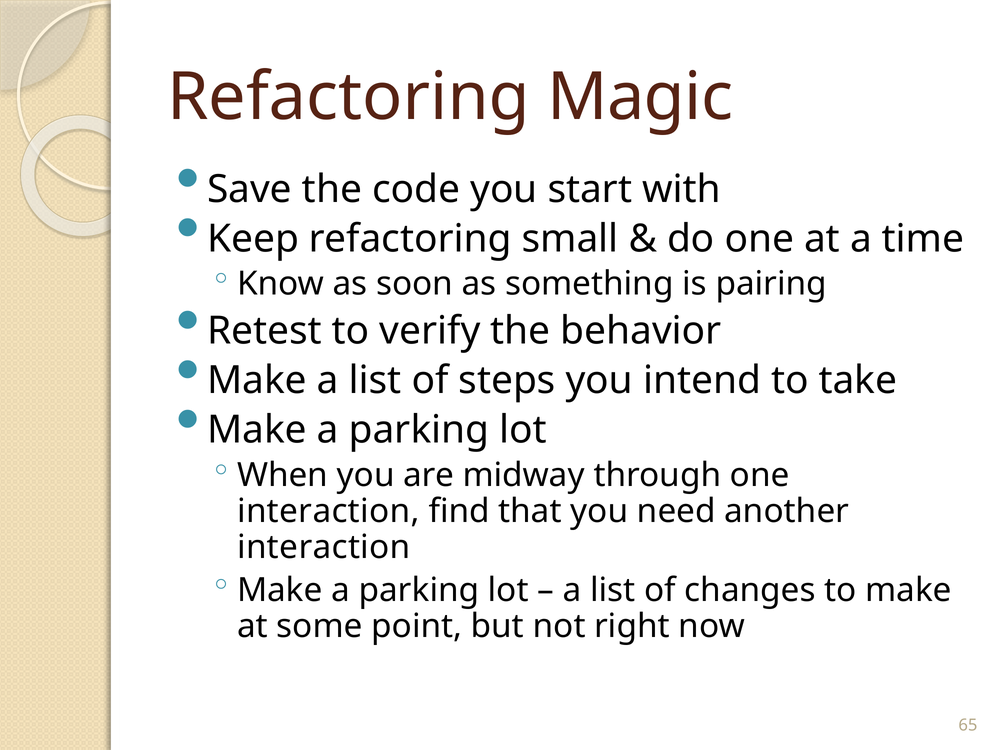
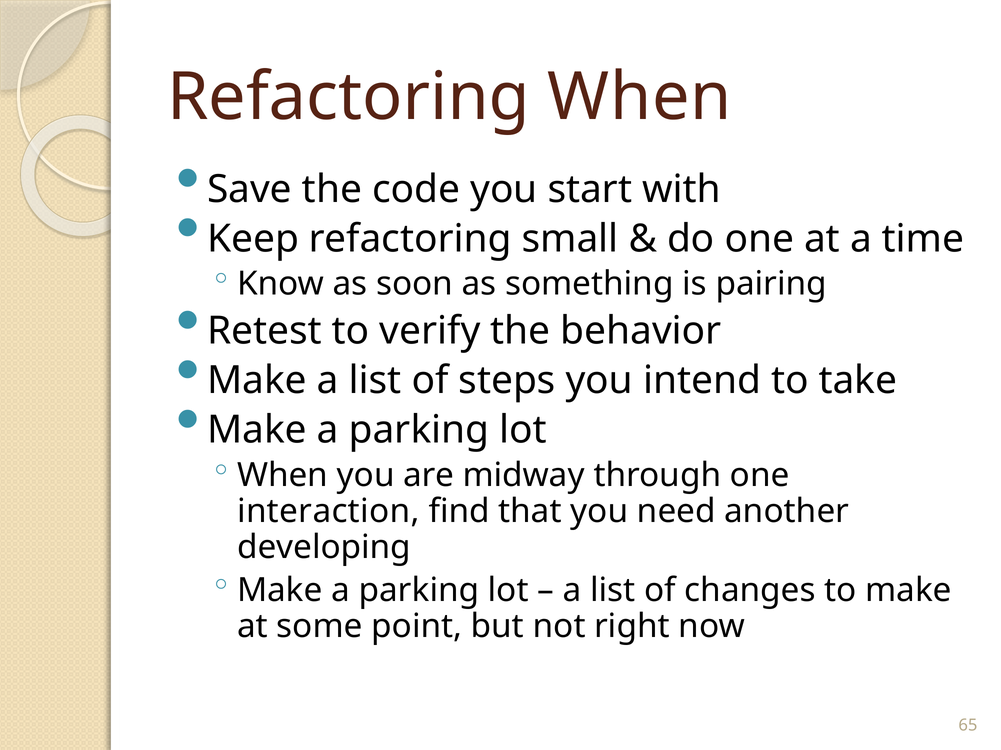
Refactoring Magic: Magic -> When (640, 97)
interaction: interaction -> developing (324, 548)
